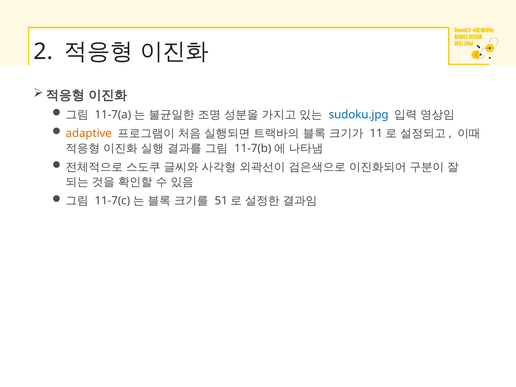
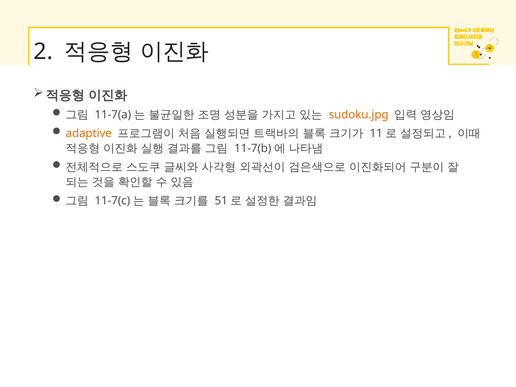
sudoku.jpg colour: blue -> orange (359, 115)
